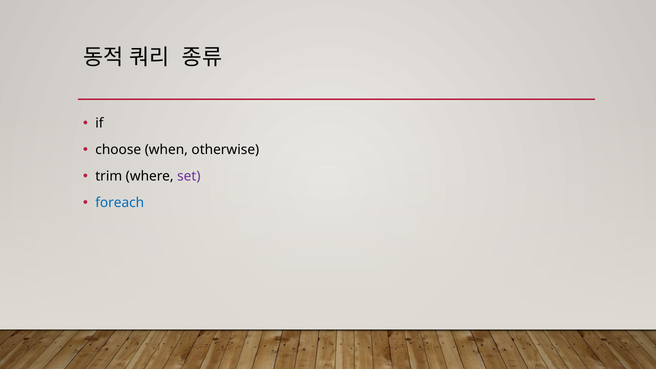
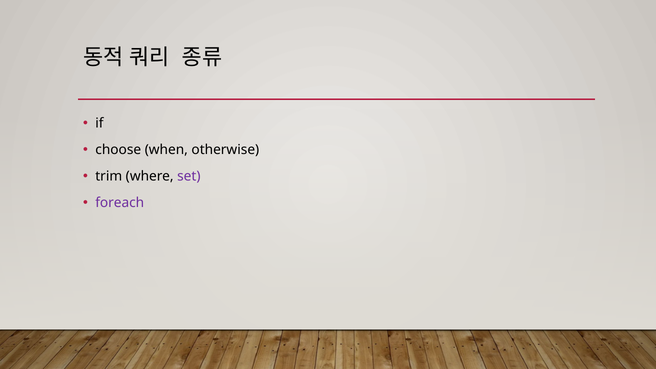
foreach colour: blue -> purple (120, 203)
